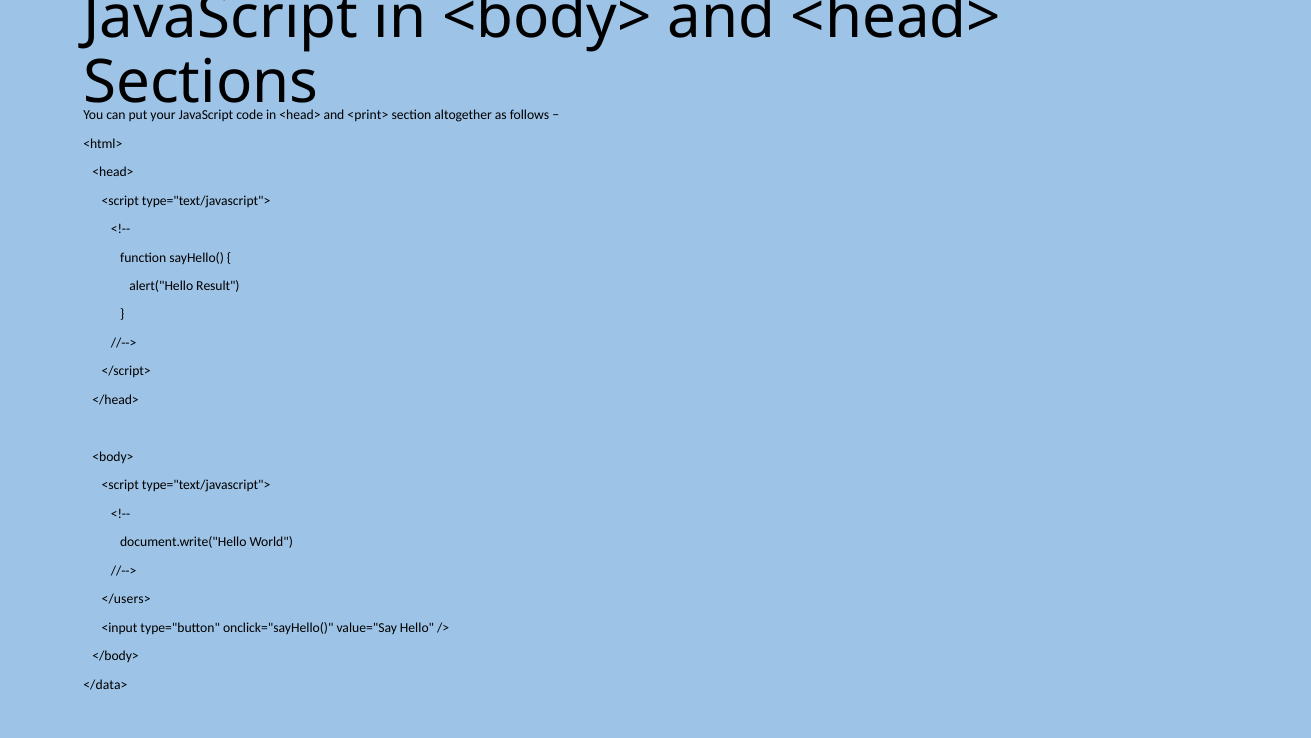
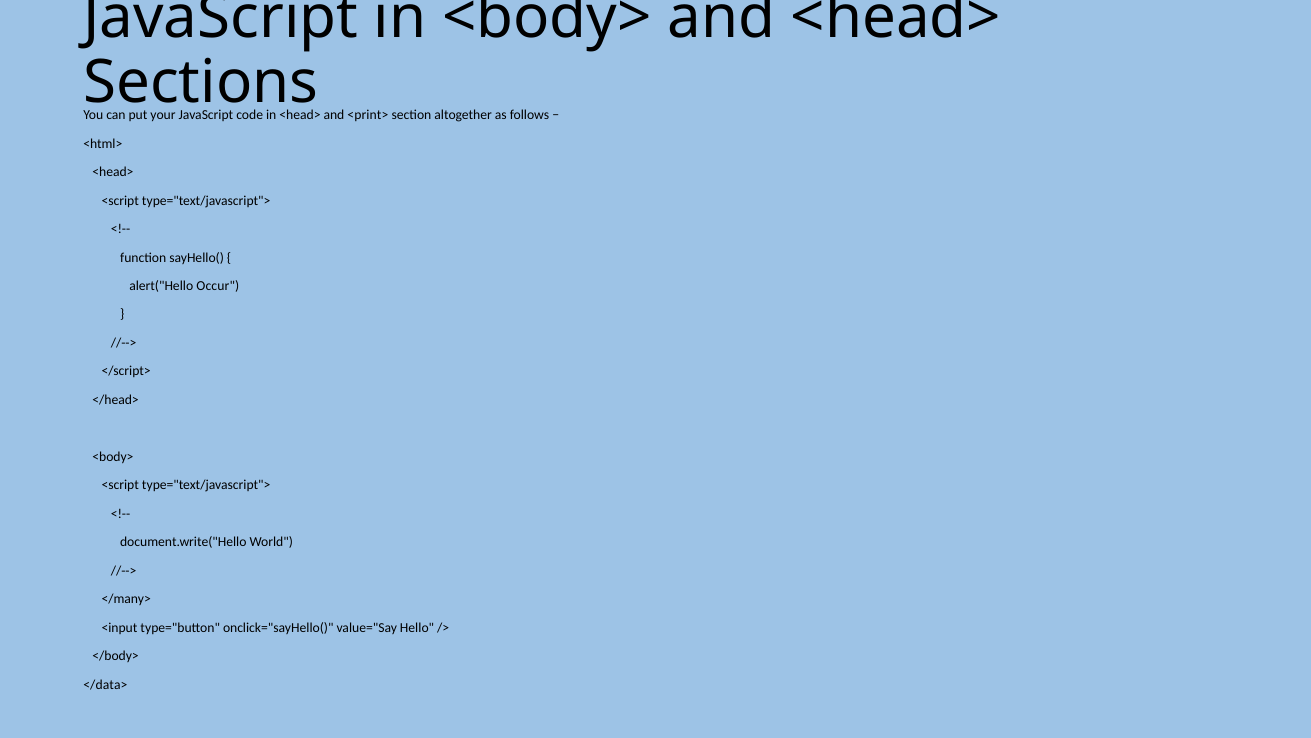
Result: Result -> Occur (218, 286)
</users>: </users> -> </many> (126, 599)
